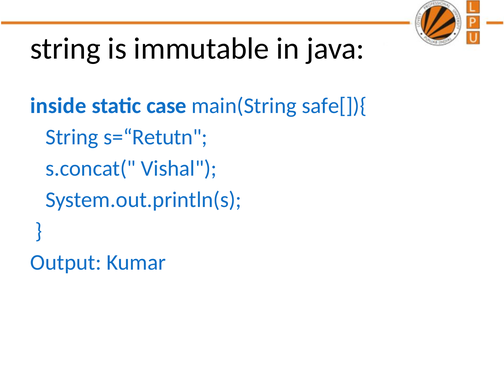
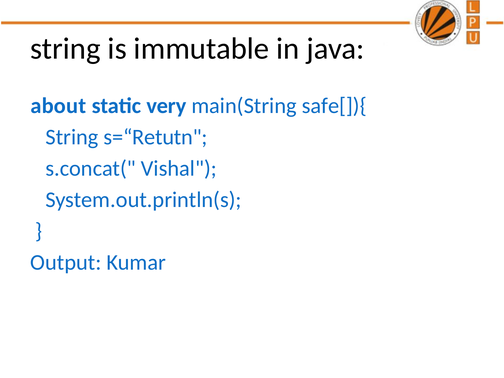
inside: inside -> about (58, 106)
case: case -> very (166, 106)
